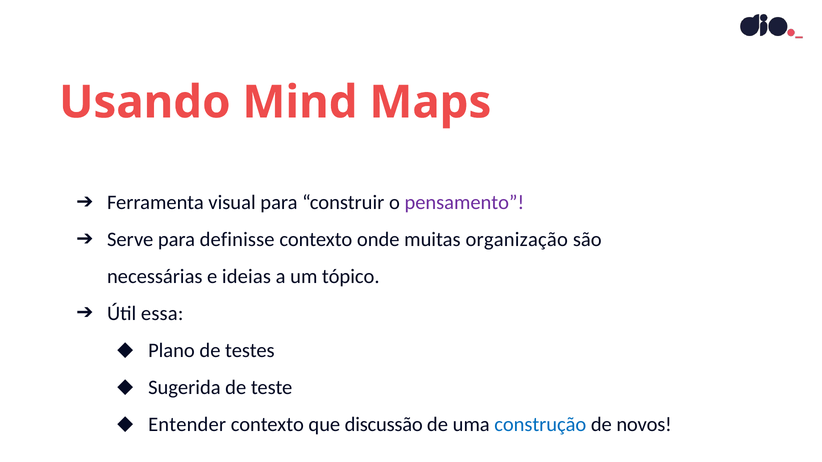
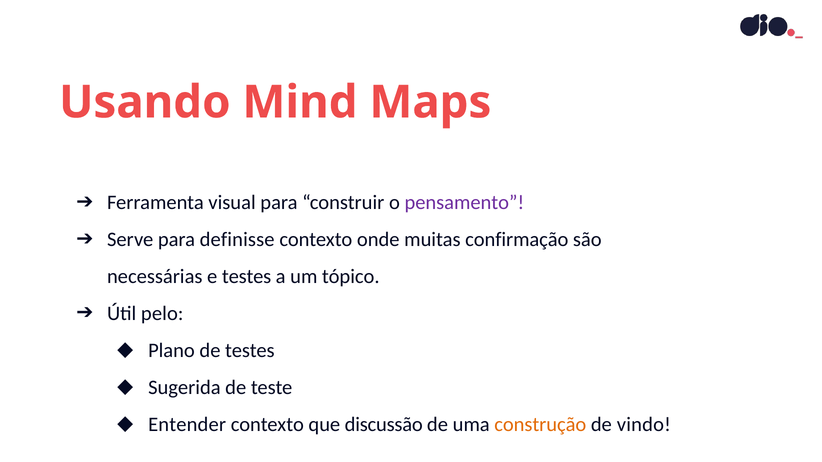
organização: organização -> confirmação (517, 240)
e ideias: ideias -> testes (247, 277)
essa: essa -> pelo (162, 314)
construção colour: blue -> orange (540, 425)
novos: novos -> vindo (644, 425)
